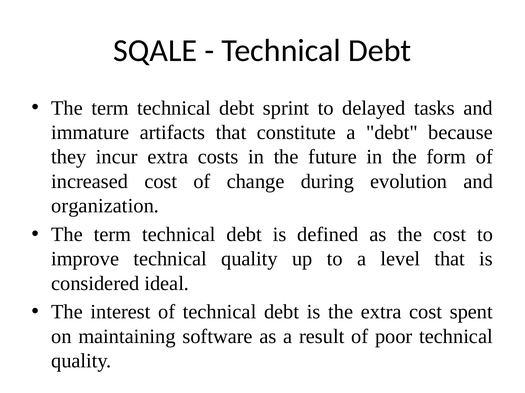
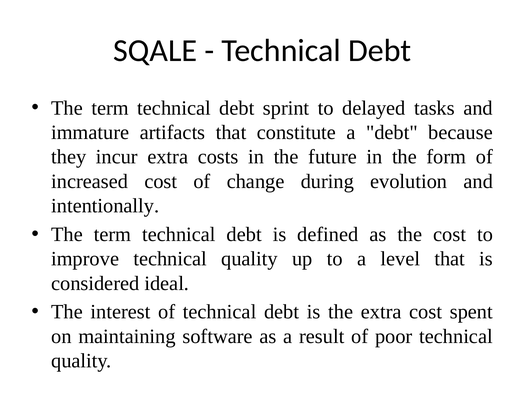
organization: organization -> intentionally (105, 206)
